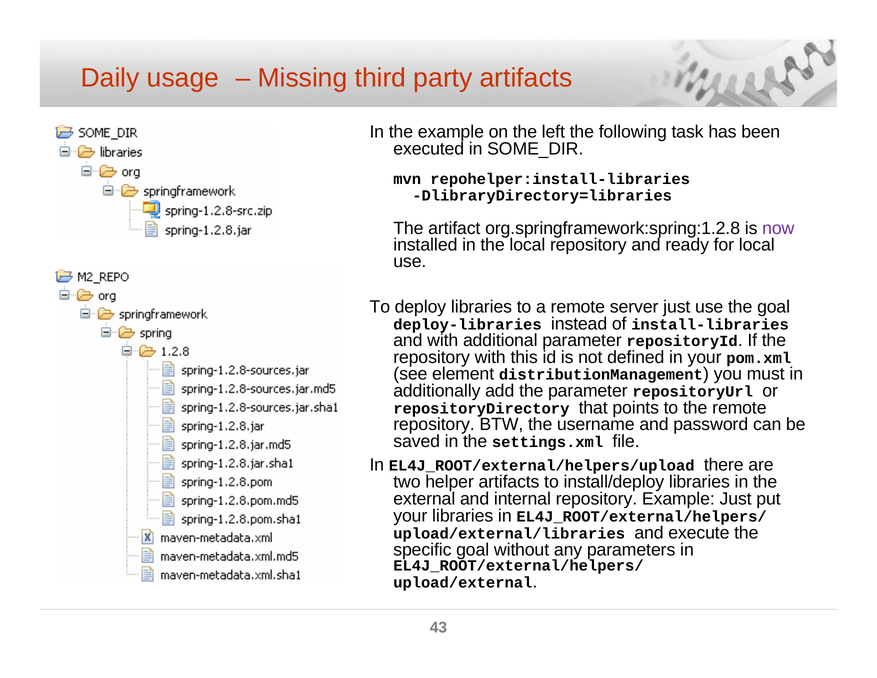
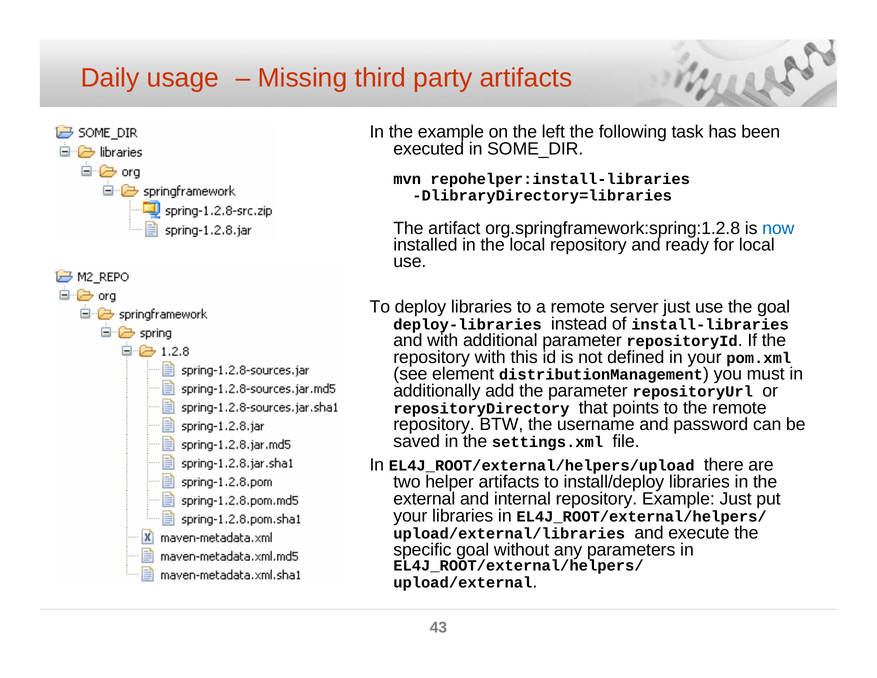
now colour: purple -> blue (778, 229)
